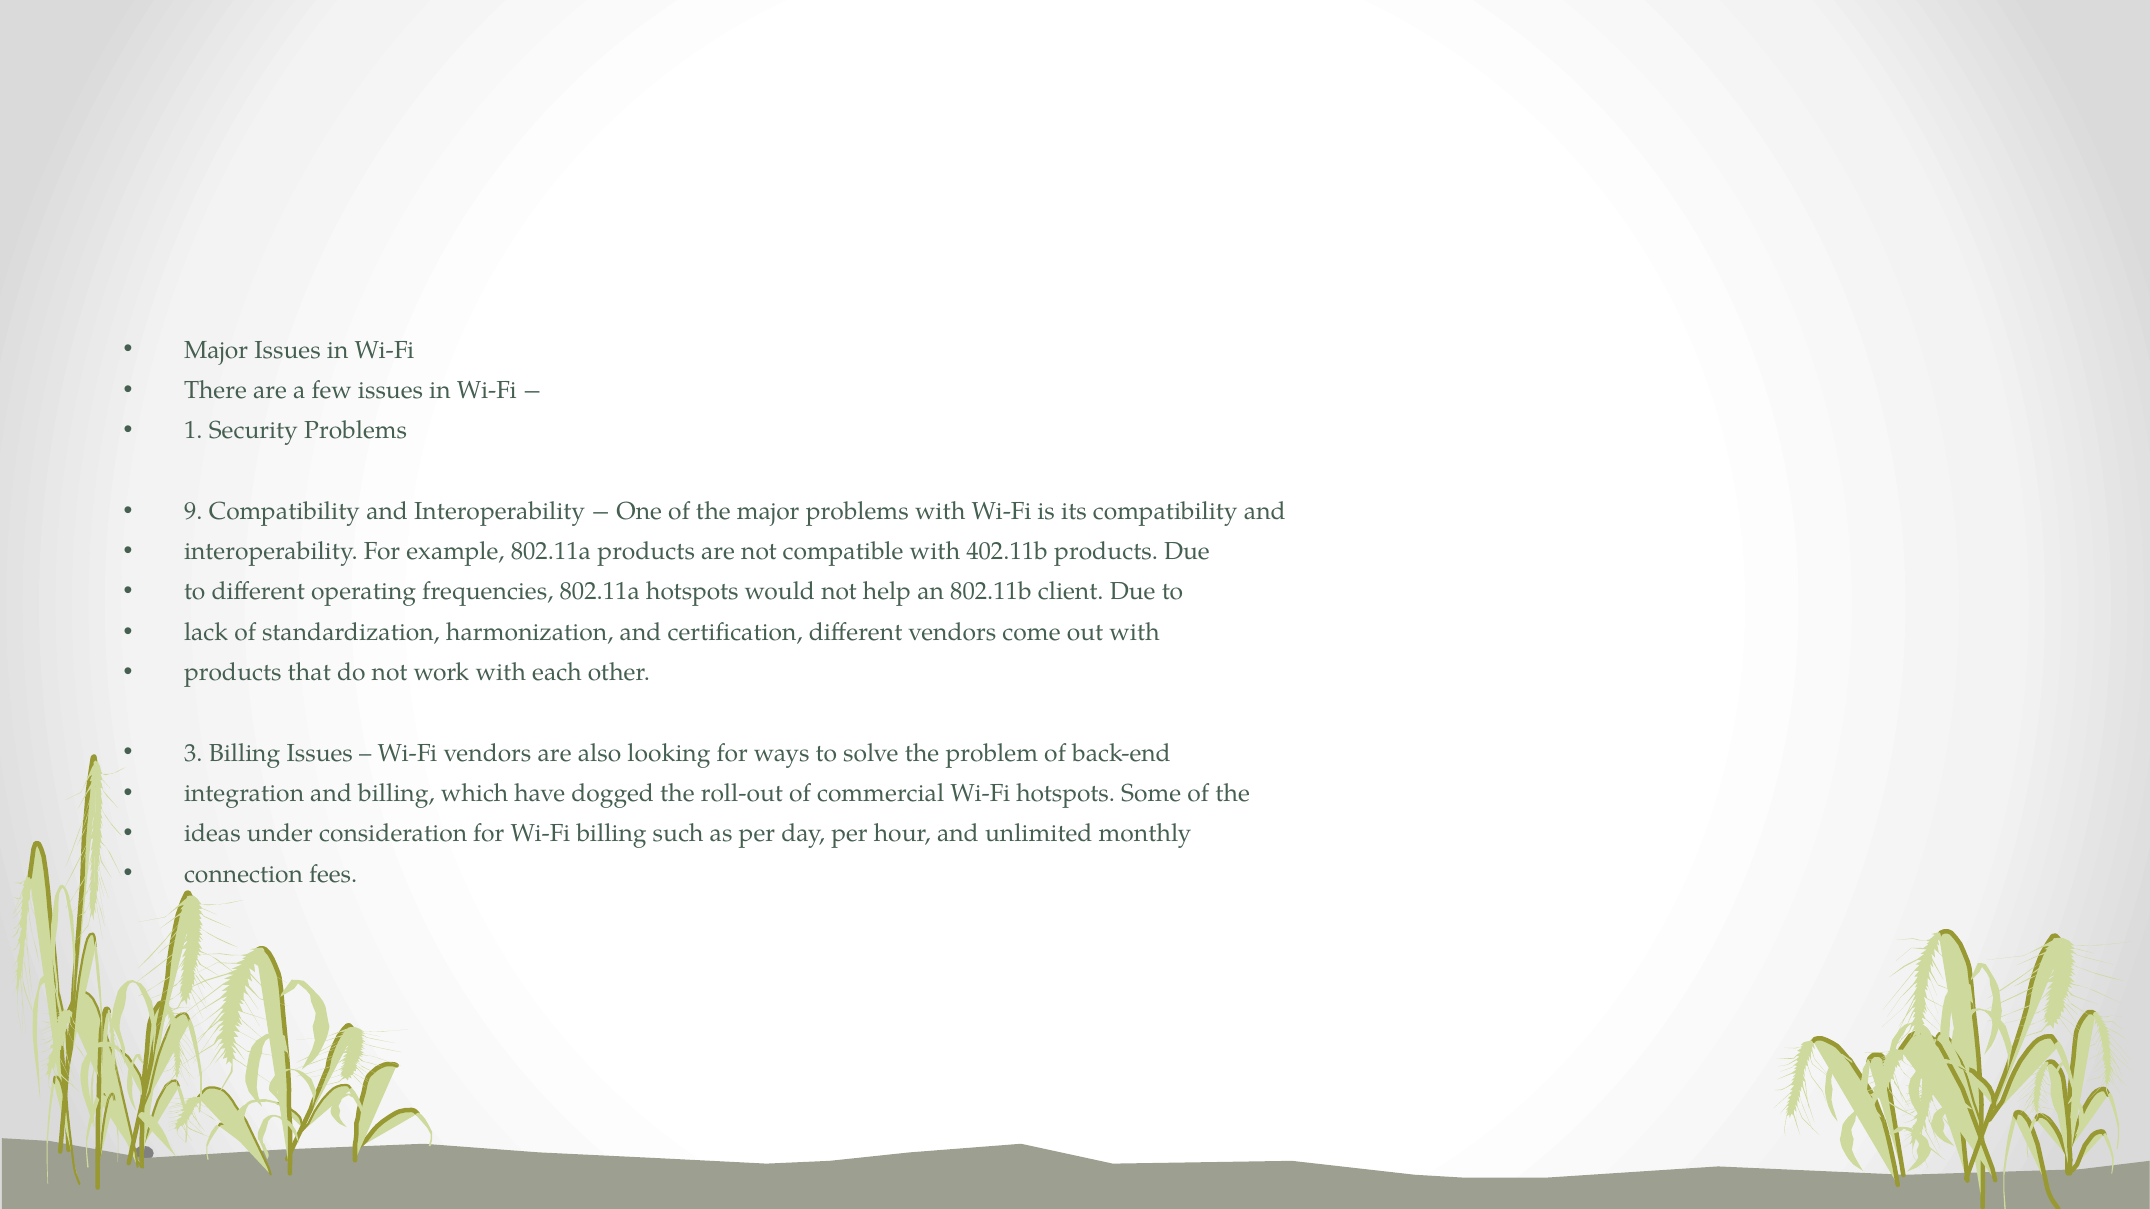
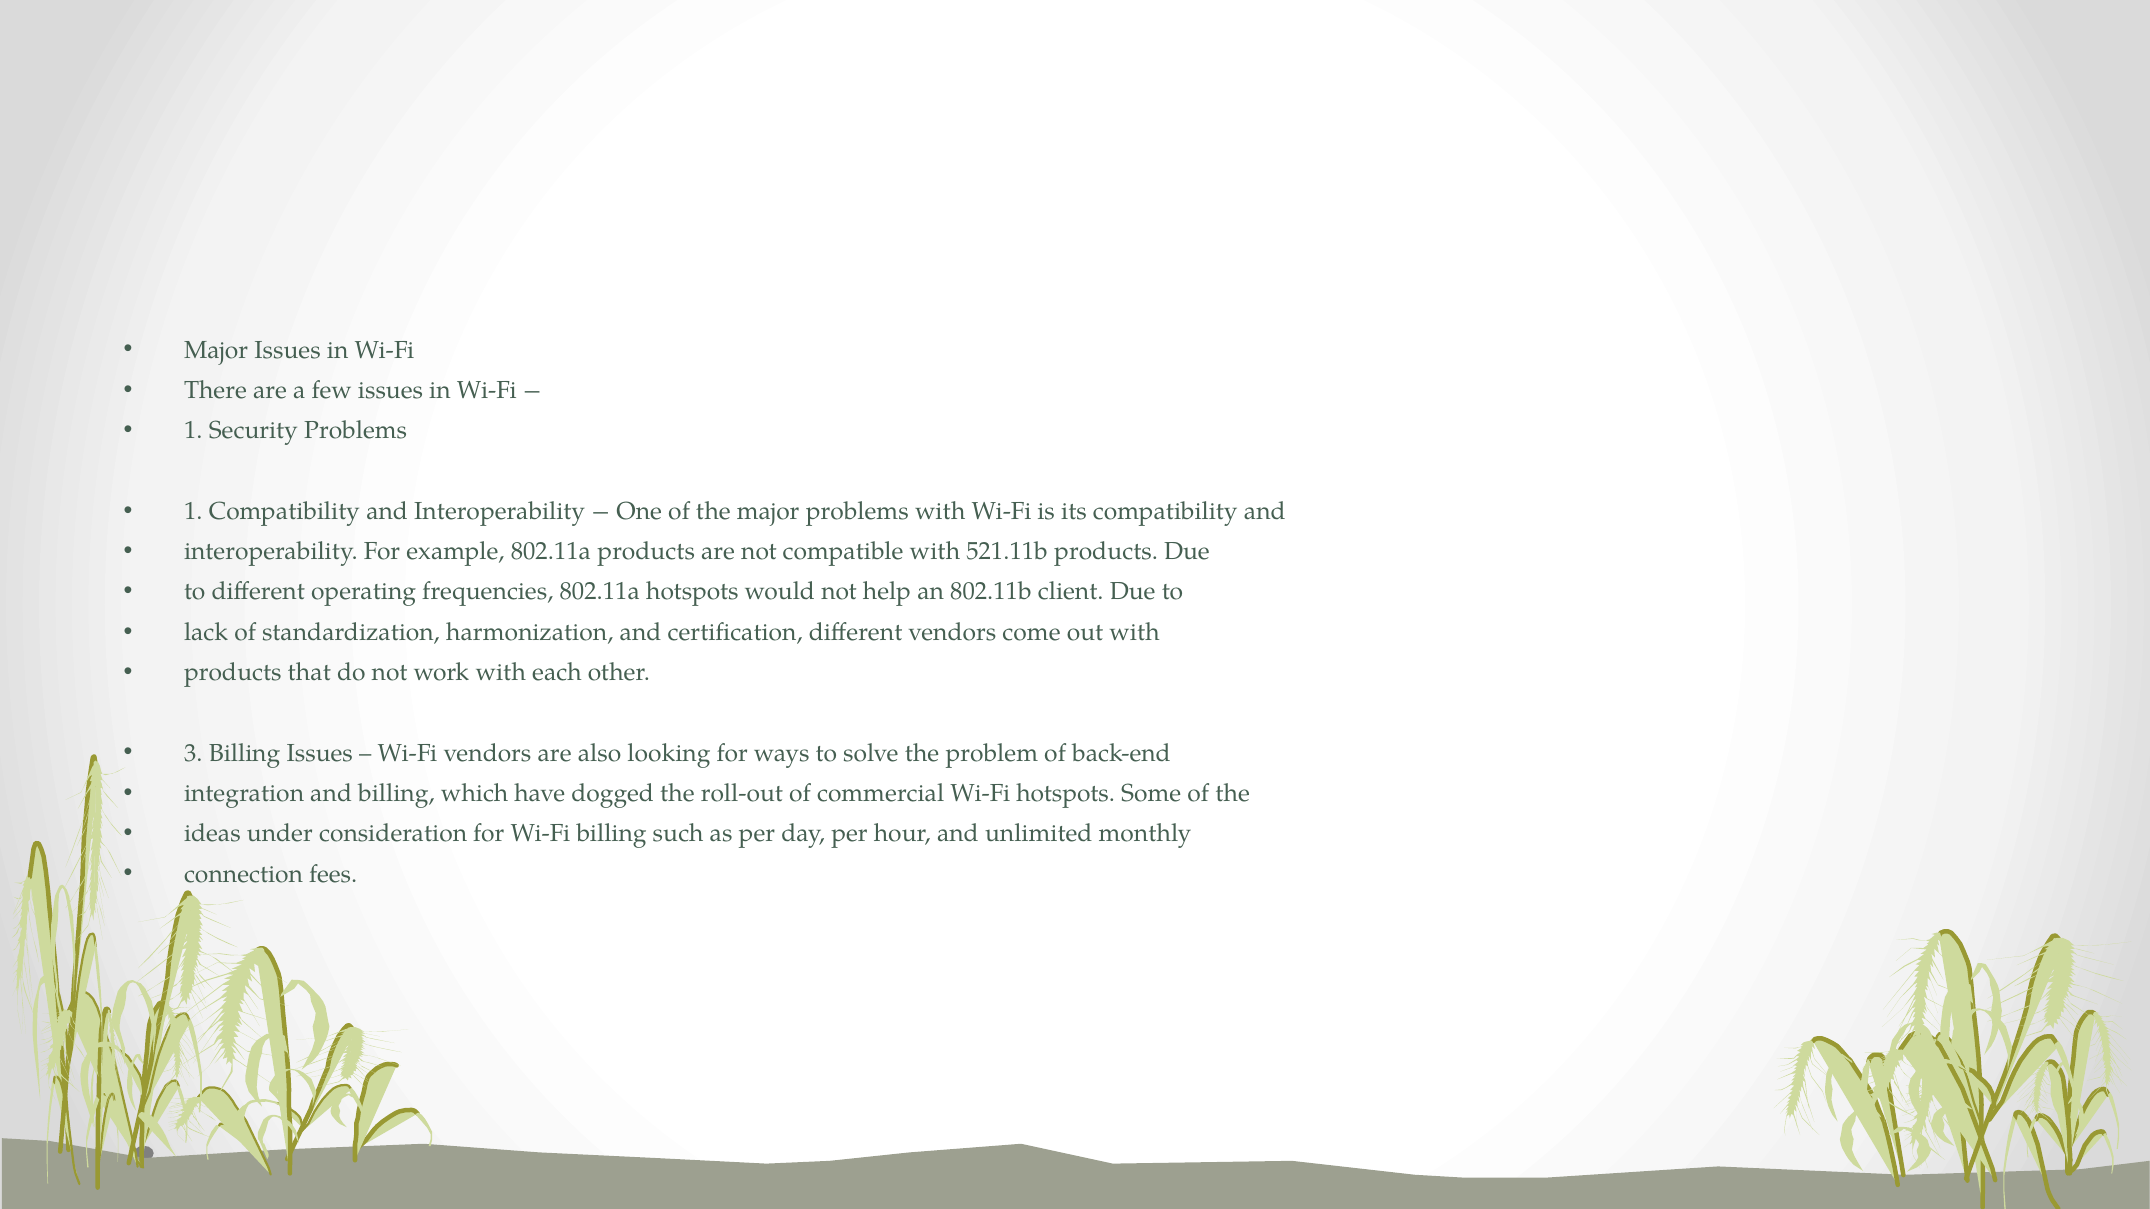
9: 9 -> 1 (193, 511)
402.11b: 402.11b -> 521.11b (1007, 552)
